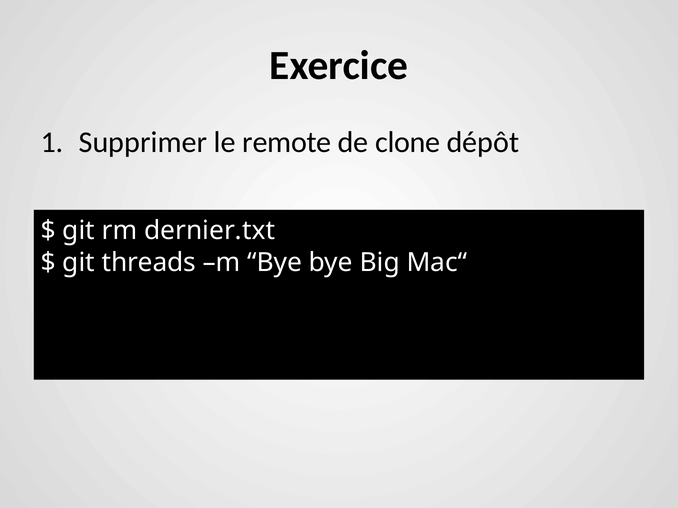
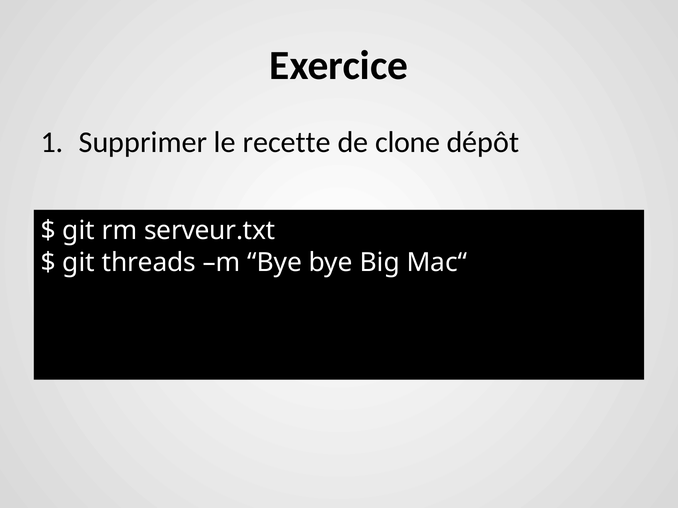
remote: remote -> recette (287, 142)
dernier.txt: dernier.txt -> serveur.txt (210, 231)
